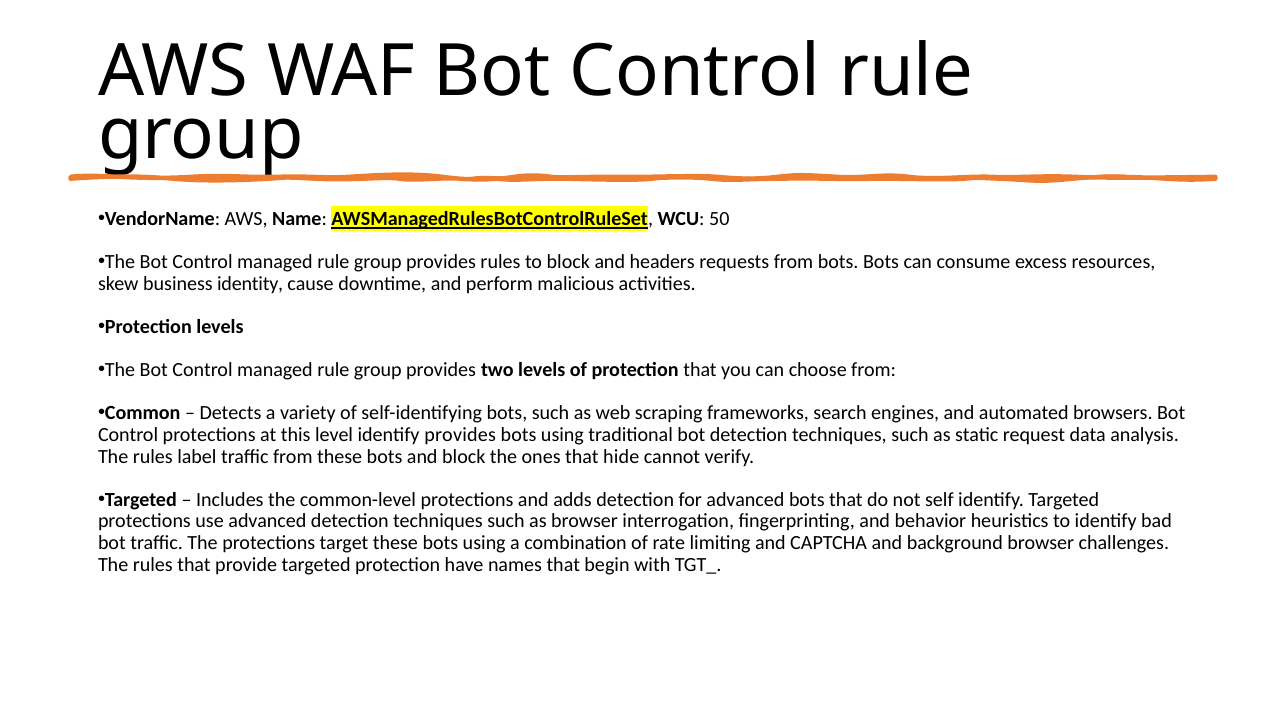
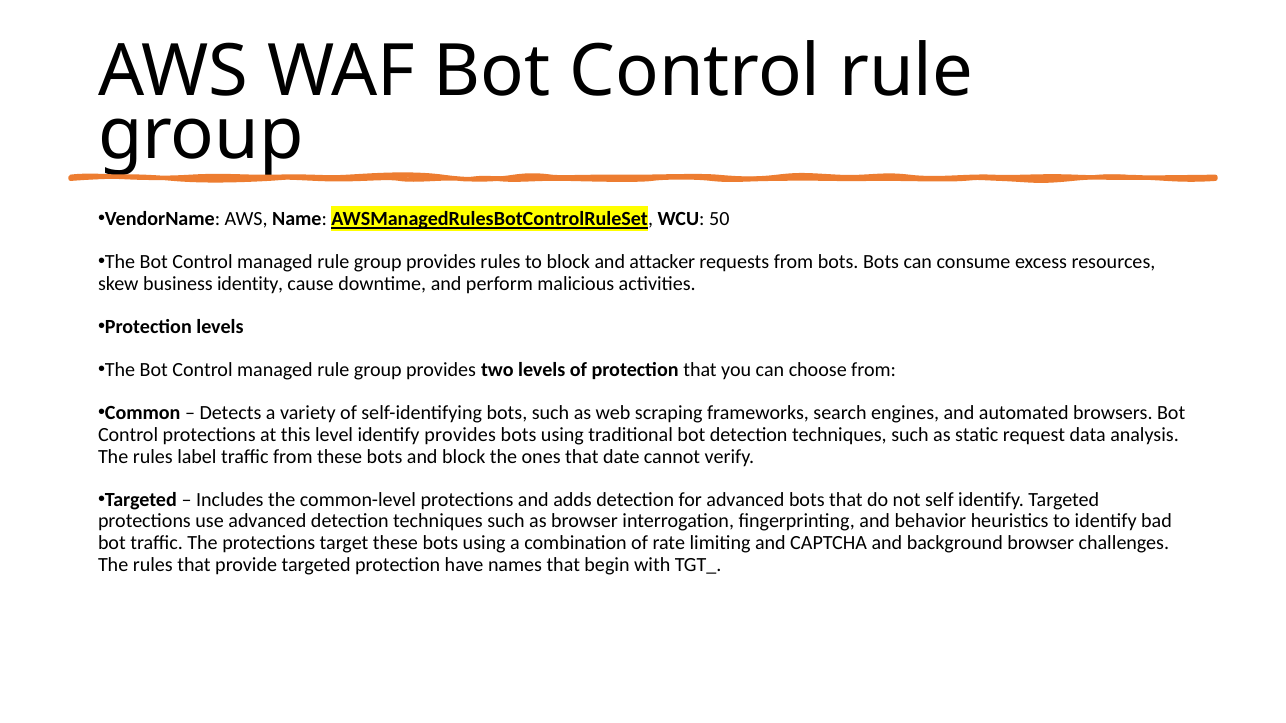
headers: headers -> attacker (662, 262)
hide: hide -> date (621, 457)
